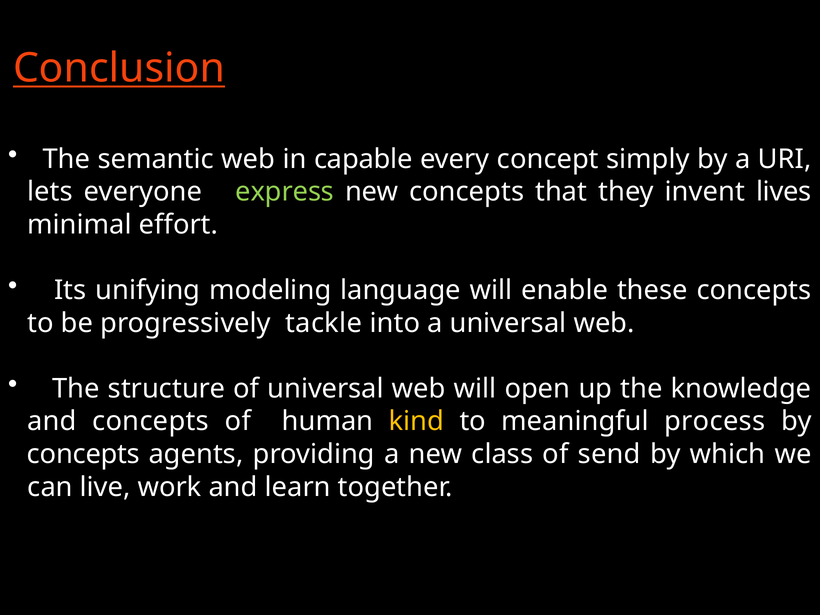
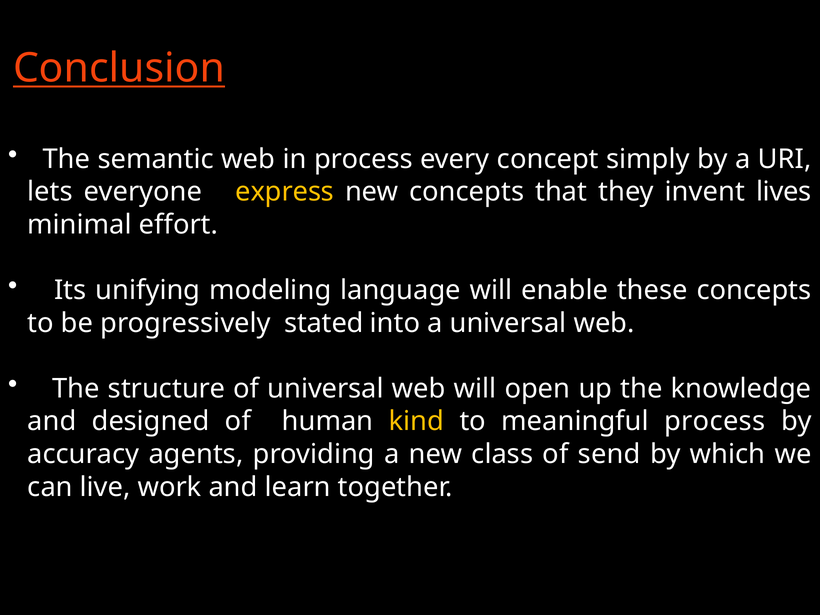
in capable: capable -> process (363, 159)
express colour: light green -> yellow (285, 192)
tackle: tackle -> stated (324, 323)
and concepts: concepts -> designed (151, 421)
concepts: concepts -> accuracy (83, 454)
